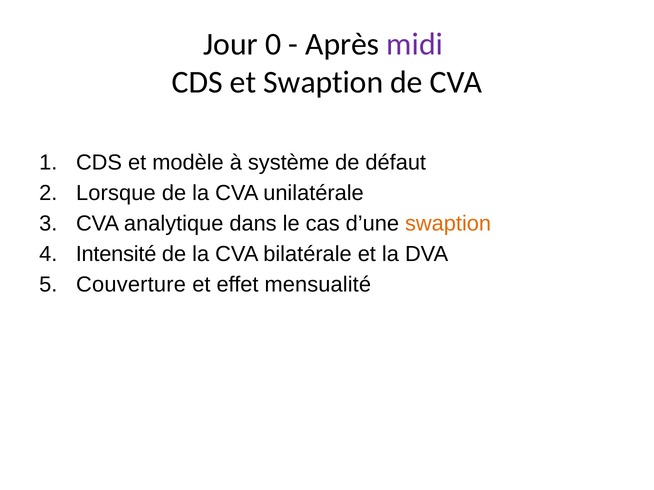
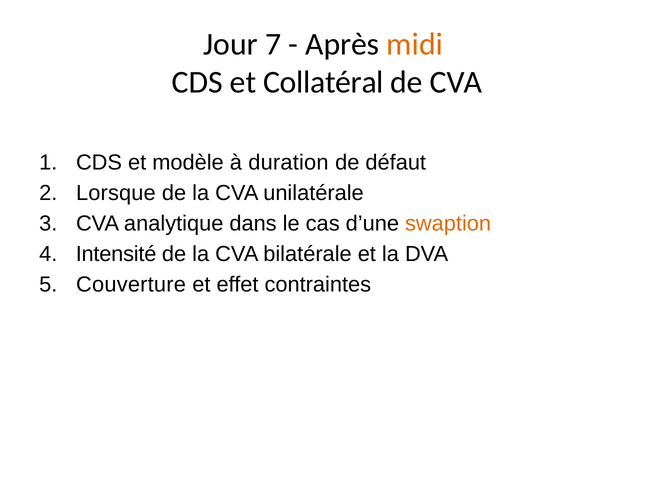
0: 0 -> 7 (273, 44)
midi colour: purple -> orange (415, 44)
et Swaption: Swaption -> Collatéral (323, 82)
système: système -> duration (288, 163)
mensualité: mensualité -> contraintes (318, 285)
